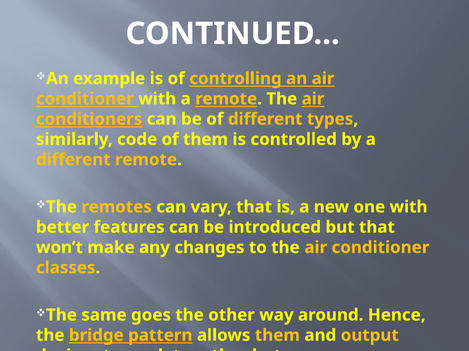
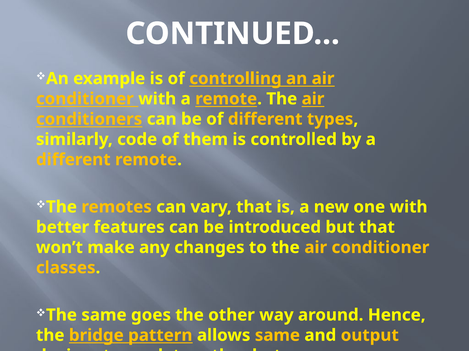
allows them: them -> same (277, 336)
